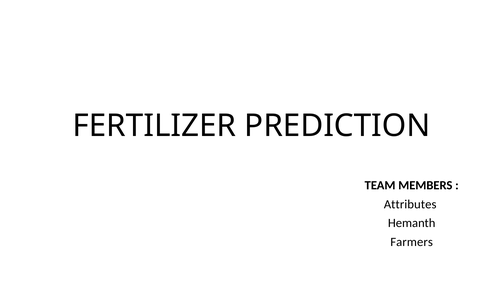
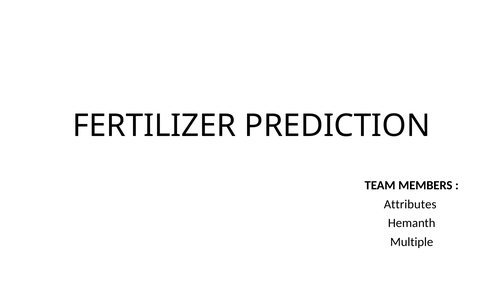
Farmers: Farmers -> Multiple (412, 242)
